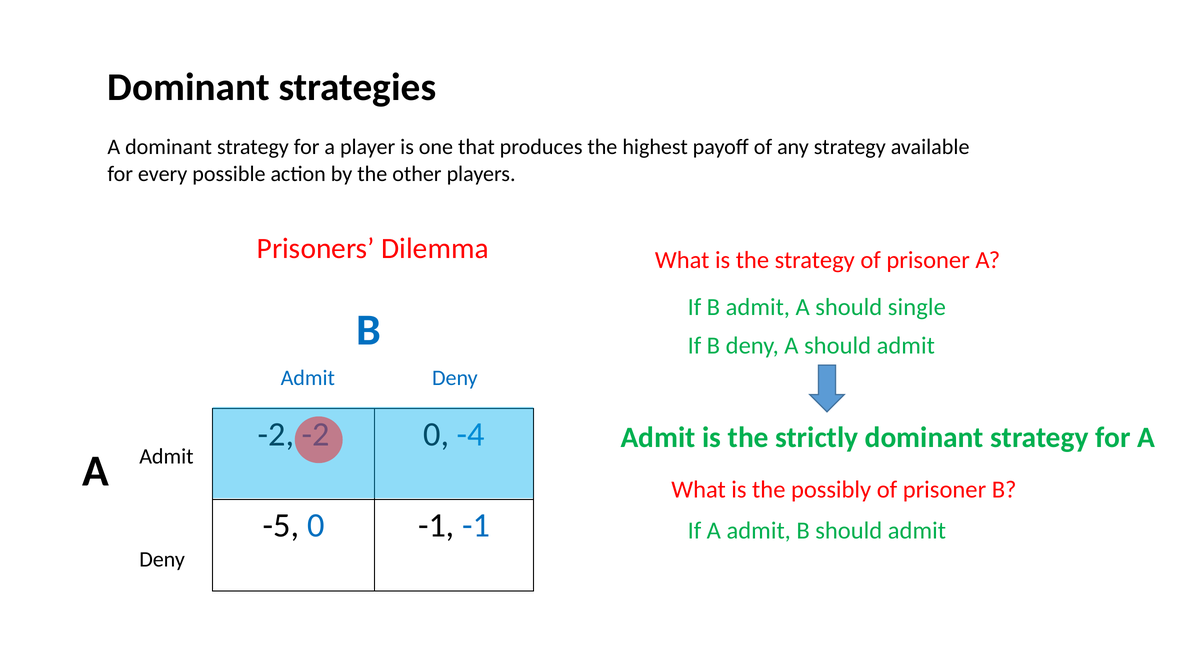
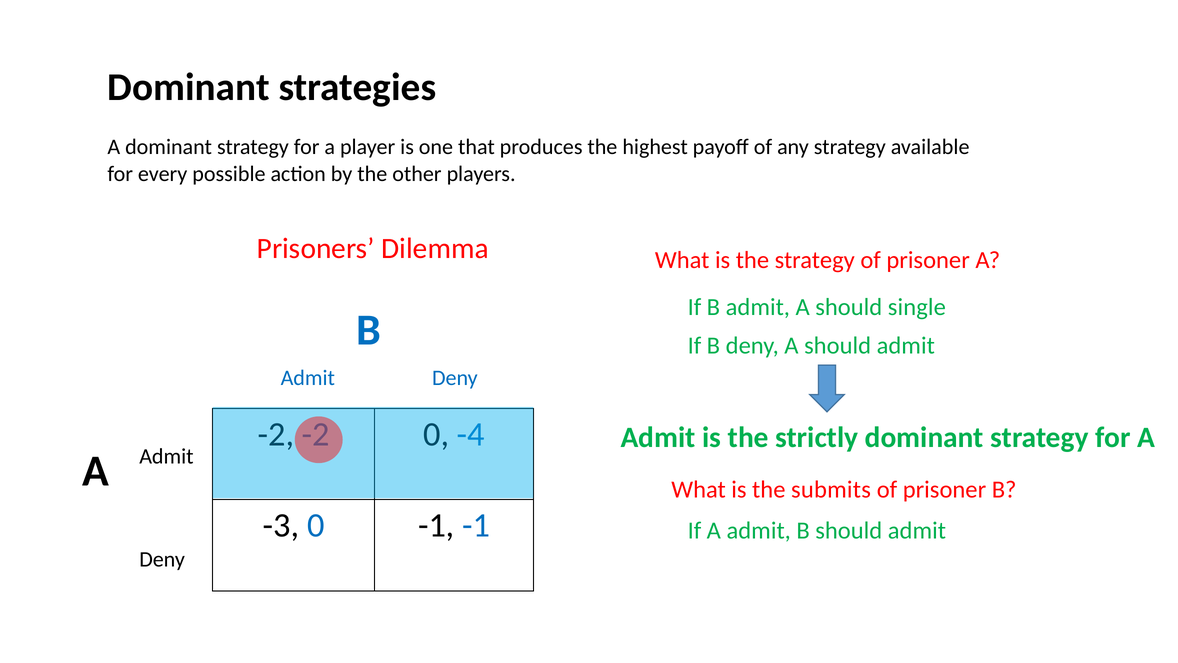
possibly: possibly -> submits (831, 489)
-5: -5 -> -3 (281, 525)
